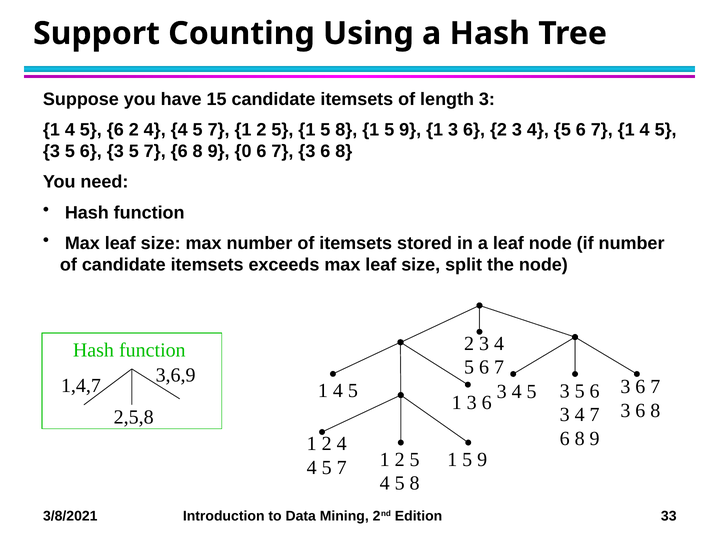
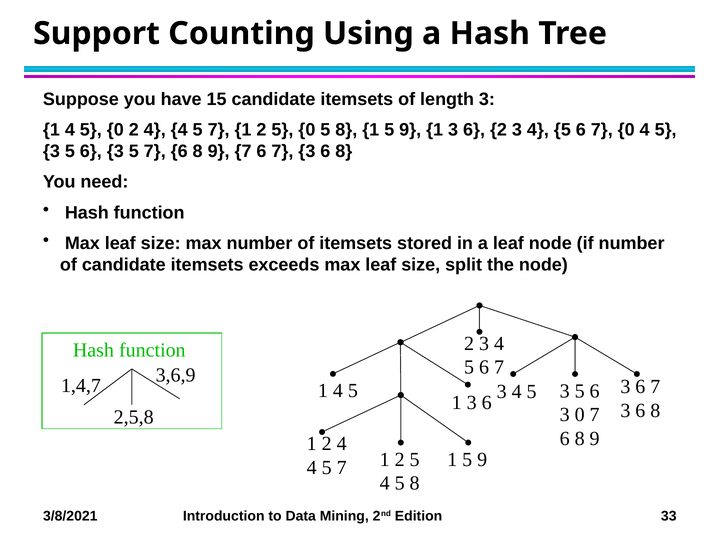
1 4 5 6: 6 -> 0 (115, 130)
2 5 1: 1 -> 0 (307, 130)
1: 1 -> 0 (626, 130)
9 0: 0 -> 7 (243, 152)
4: 4 -> 0 (580, 415)
